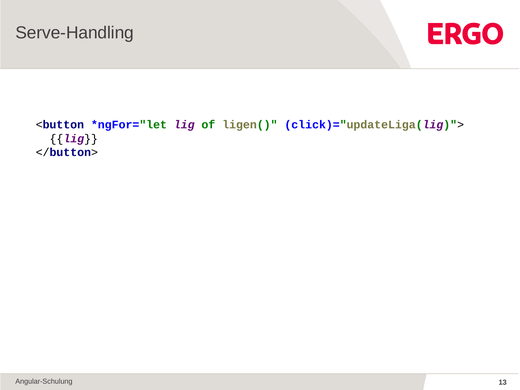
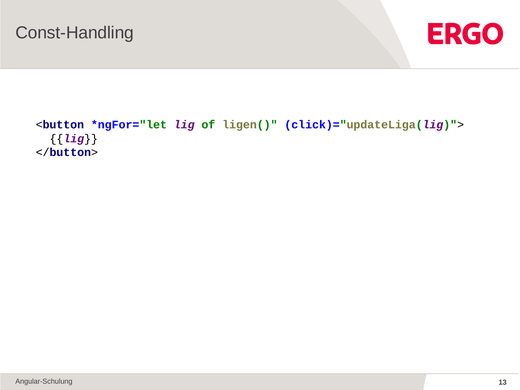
Serve-Handling: Serve-Handling -> Const-Handling (75, 33)
